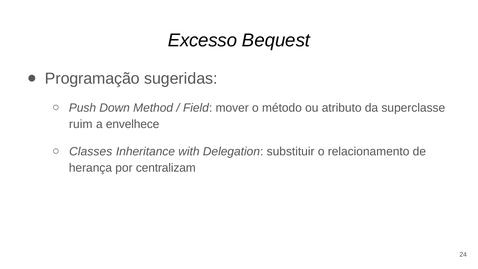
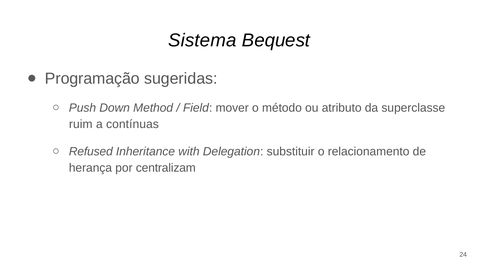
Excesso: Excesso -> Sistema (202, 40)
envelhece: envelhece -> contínuas (132, 124)
Classes: Classes -> Refused (91, 151)
